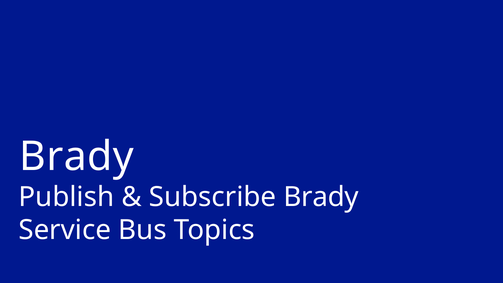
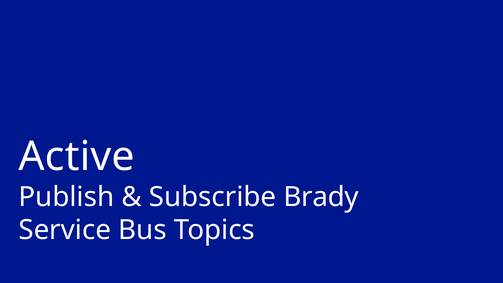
Brady: Brady -> Active (77, 156)
